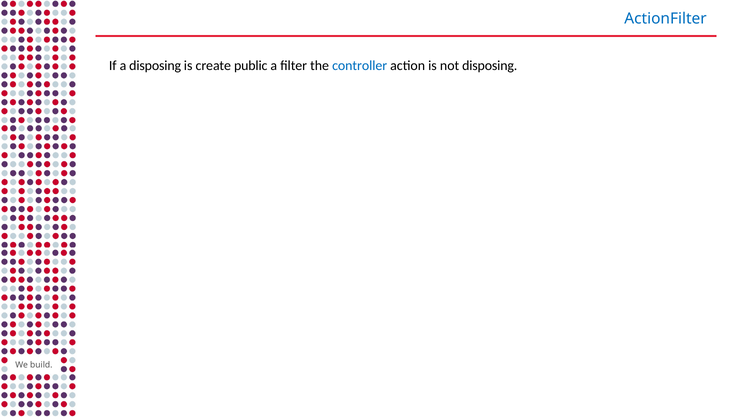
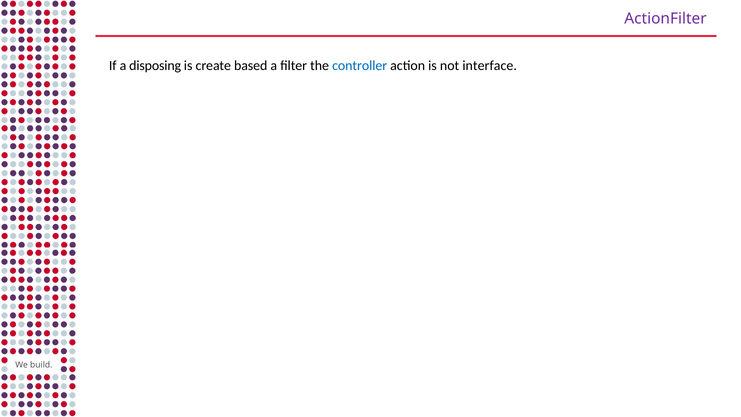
ActionFilter colour: blue -> purple (665, 19)
public: public -> based (251, 66)
not disposing: disposing -> interface (490, 66)
